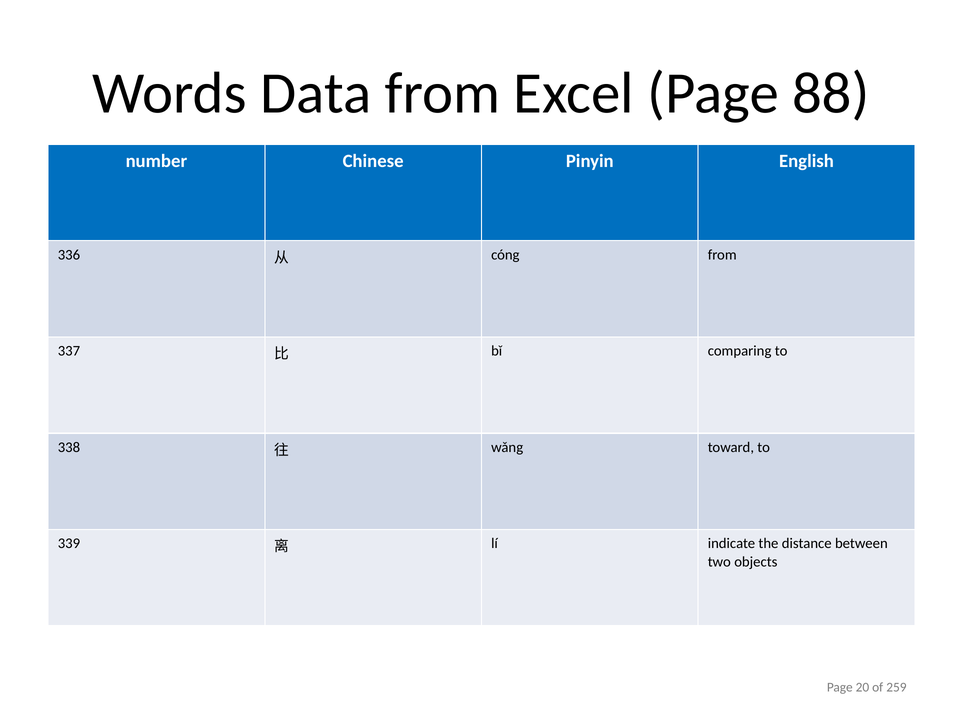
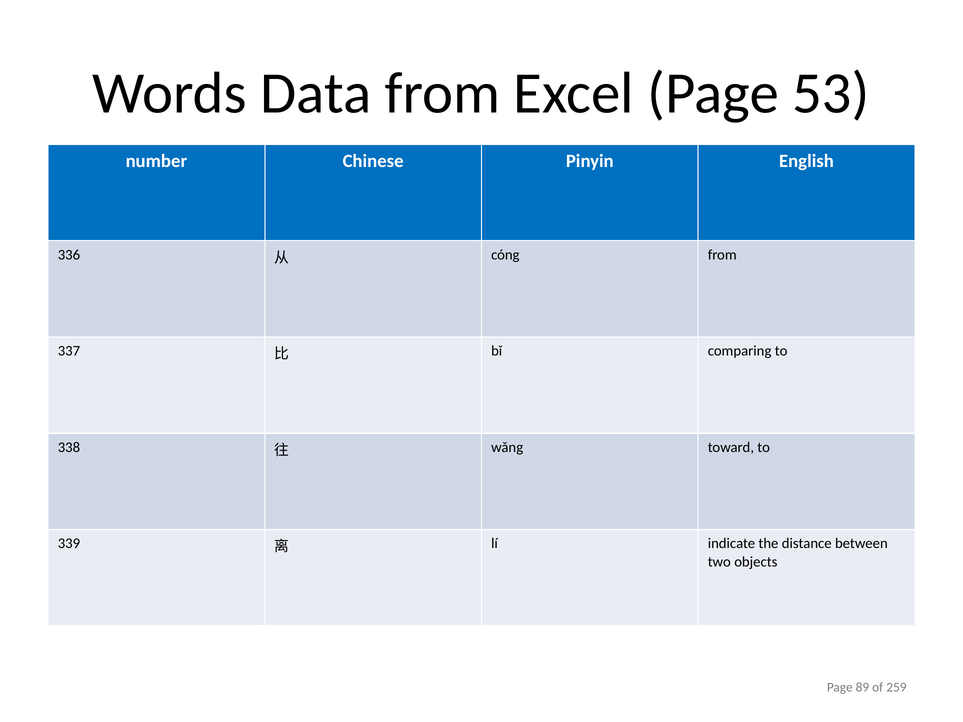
88: 88 -> 53 (831, 93)
20: 20 -> 89 (862, 688)
